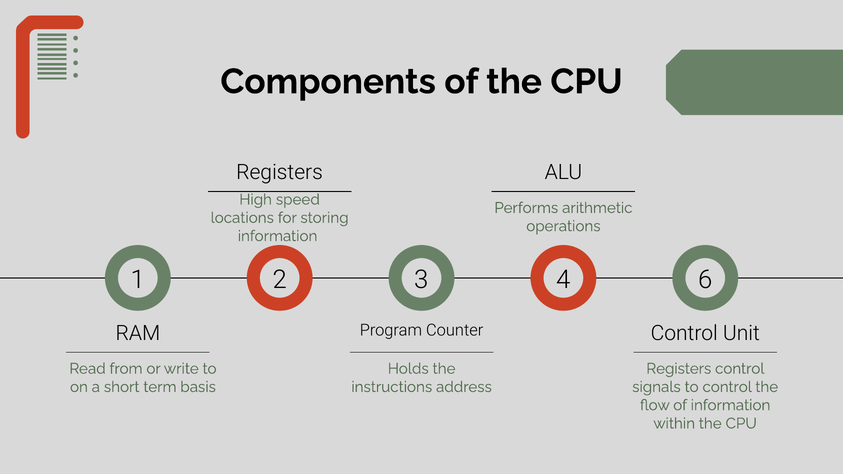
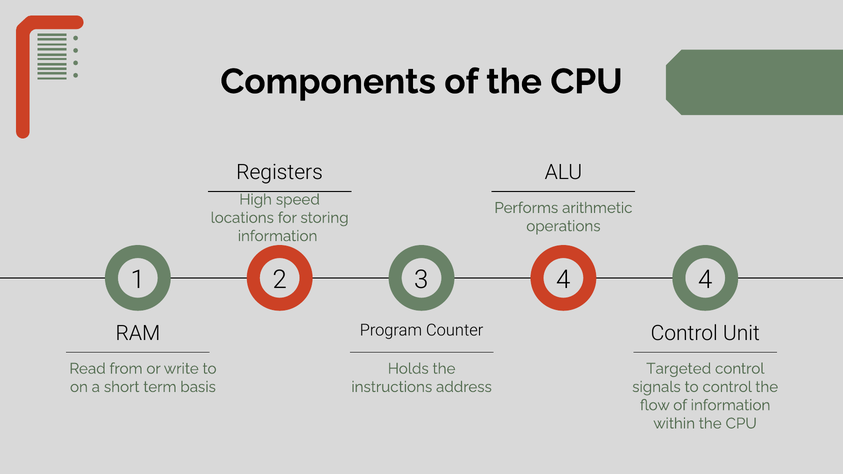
4 6: 6 -> 4 (705, 280)
Registers: Registers -> Targeted (679, 369)
